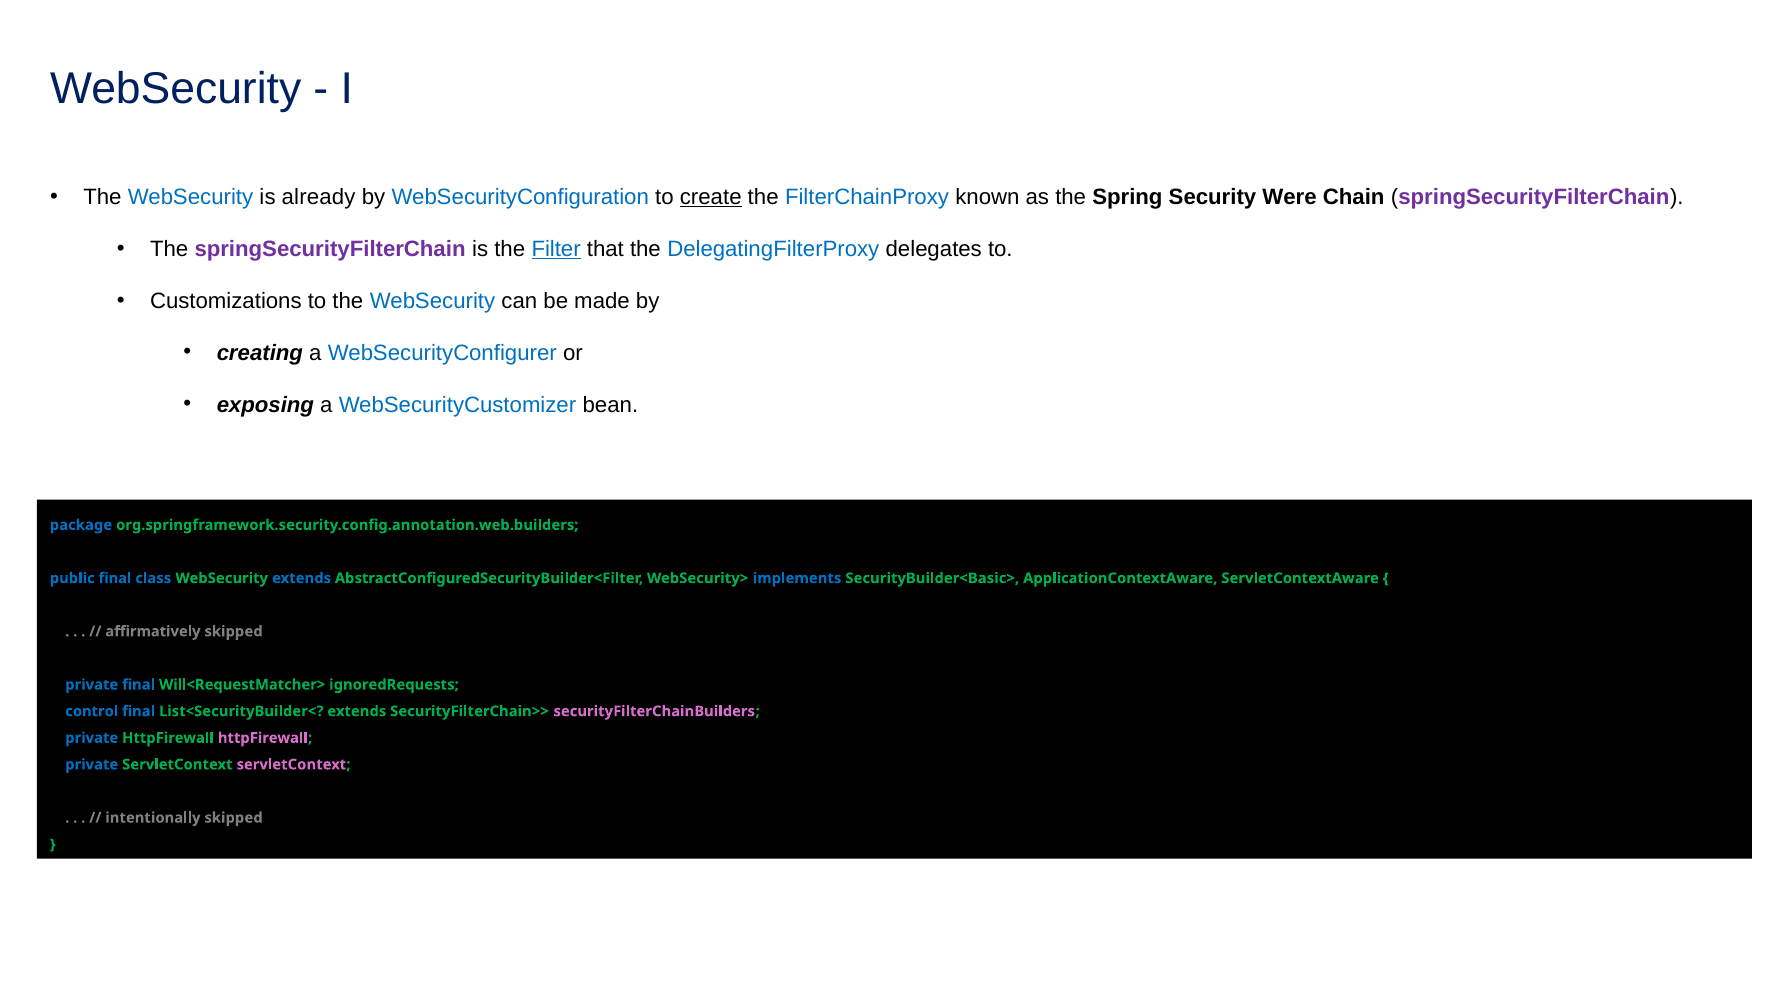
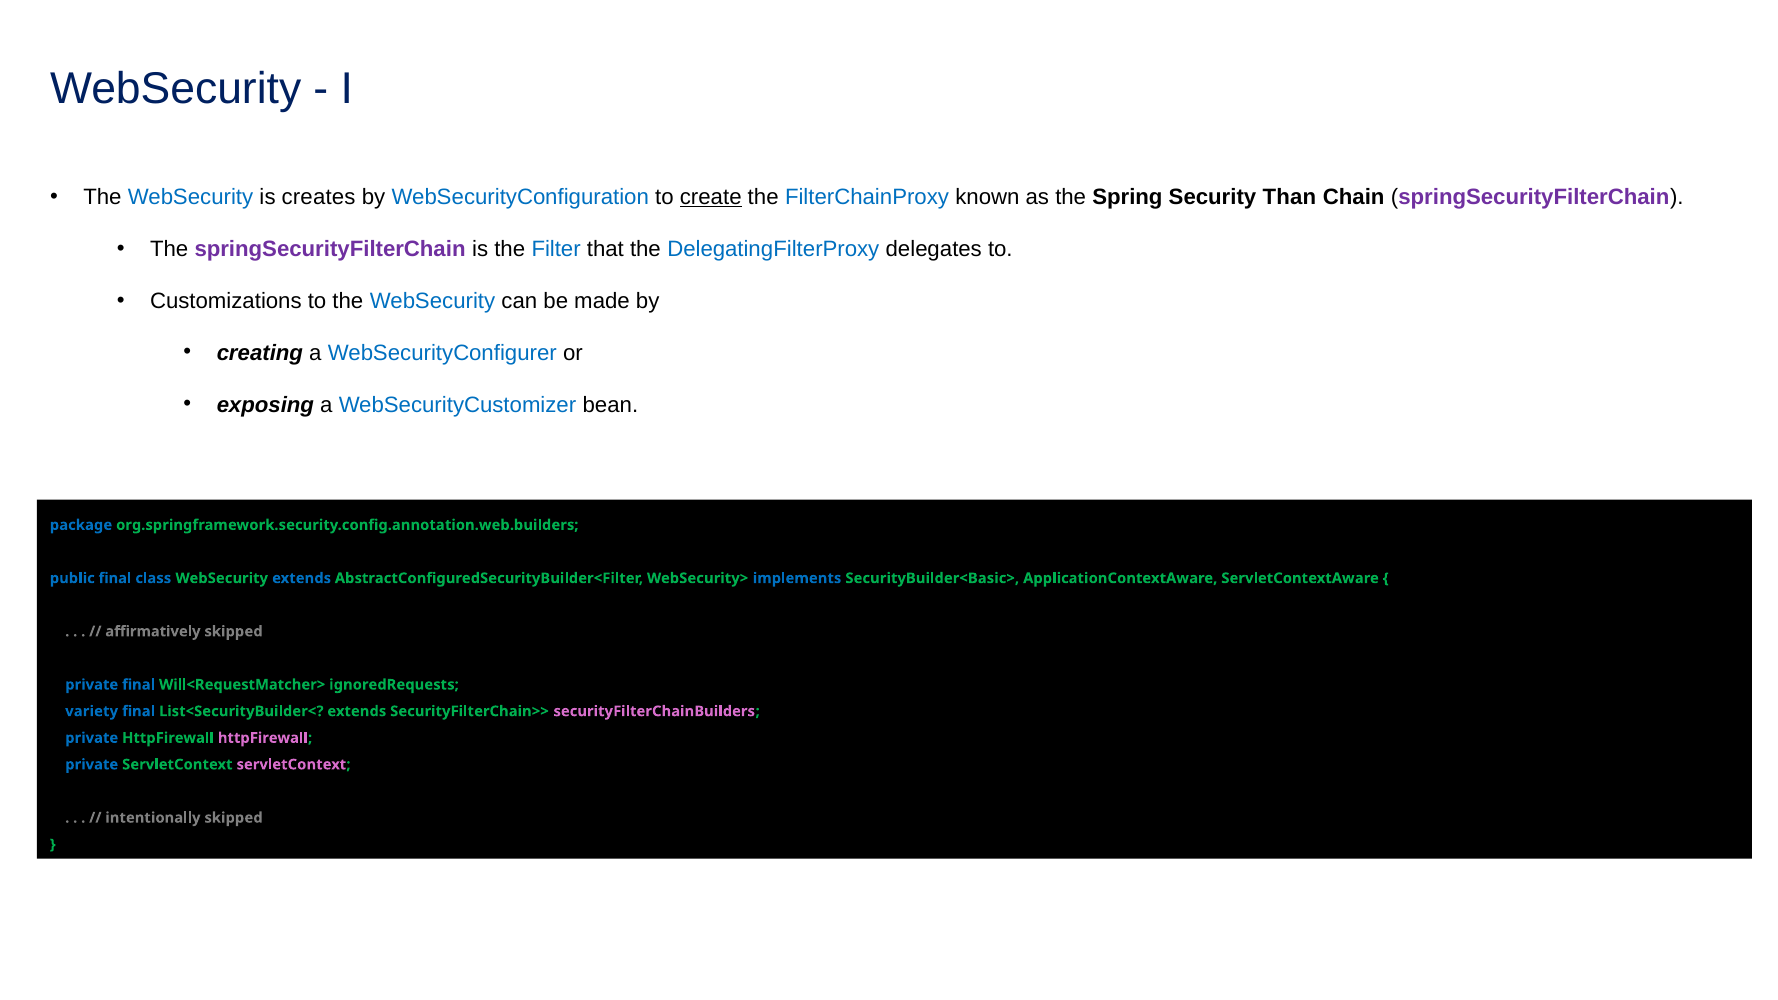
already: already -> creates (319, 197)
Were: Were -> Than (1289, 197)
Filter underline: present -> none (556, 249)
control: control -> variety (92, 711)
